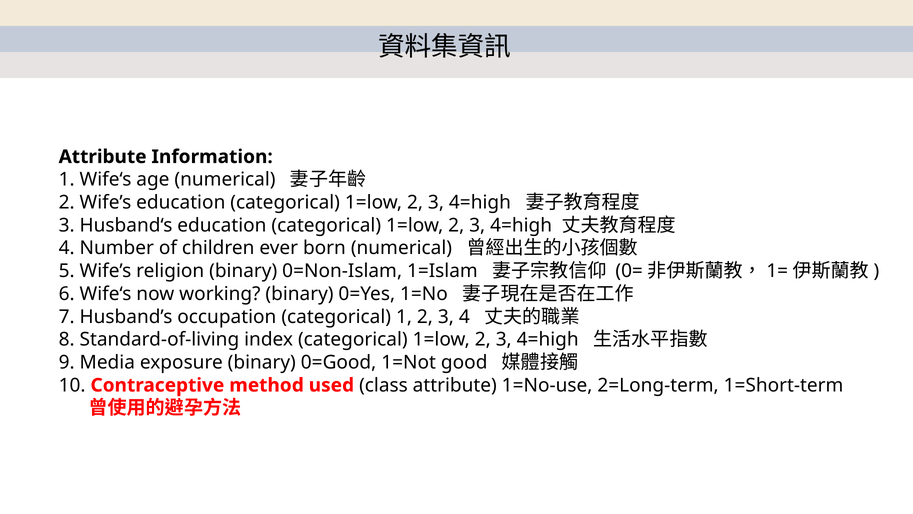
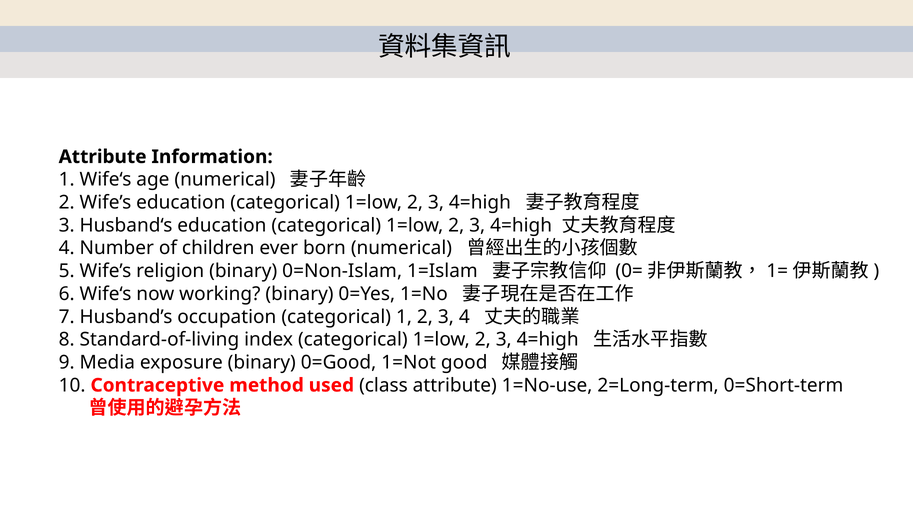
1=Short-term: 1=Short-term -> 0=Short-term (784, 385)
